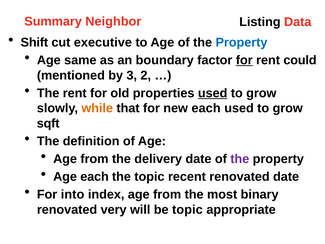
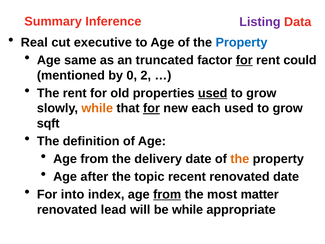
Neighbor: Neighbor -> Inference (113, 21)
Listing colour: black -> purple (260, 22)
Shift: Shift -> Real (34, 42)
boundary: boundary -> truncated (165, 60)
3: 3 -> 0 (132, 75)
for underline: none -> present (151, 108)
the colour: purple -> orange (240, 159)
Age each: each -> after (94, 176)
from underline: none -> present (167, 194)
binary: binary -> matter (260, 194)
very: very -> lead (114, 209)
be topic: topic -> while (188, 209)
